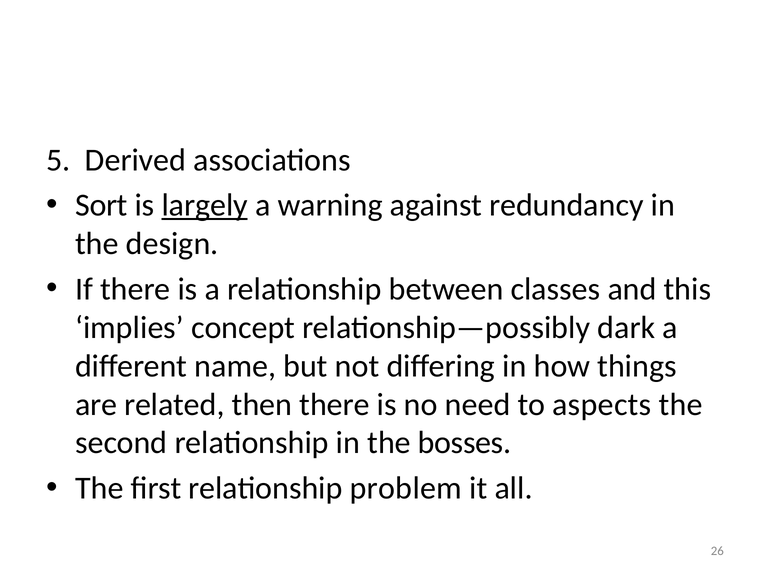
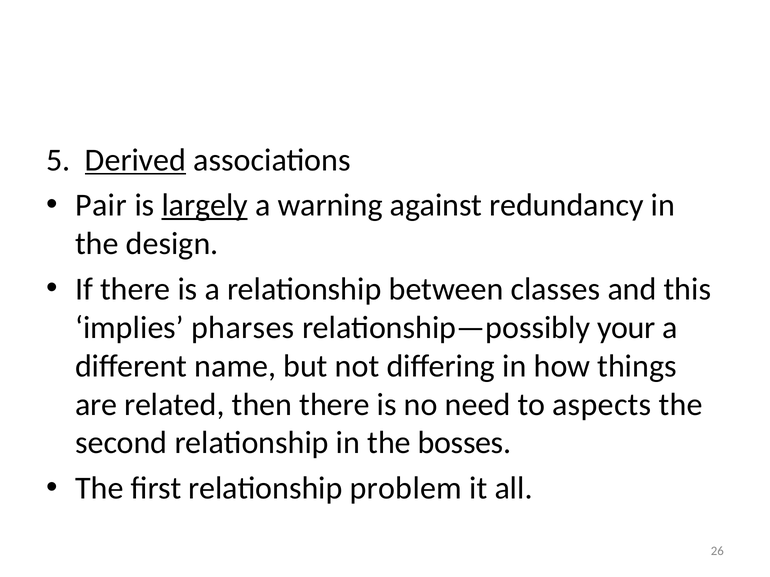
Derived underline: none -> present (136, 160)
Sort: Sort -> Pair (101, 205)
concept: concept -> pharses (243, 328)
dark: dark -> your (626, 328)
